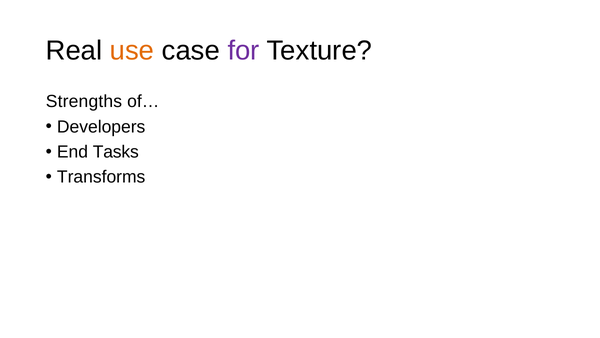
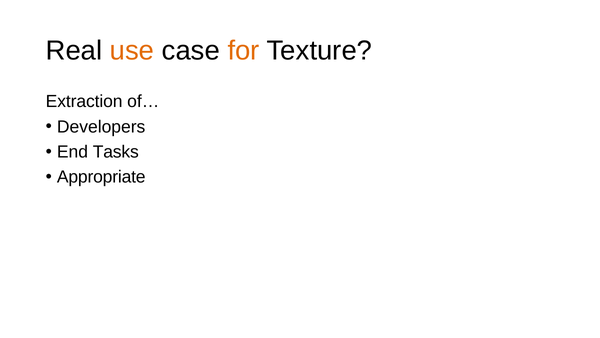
for colour: purple -> orange (244, 50)
Strengths: Strengths -> Extraction (84, 101)
Transforms: Transforms -> Appropriate (101, 177)
